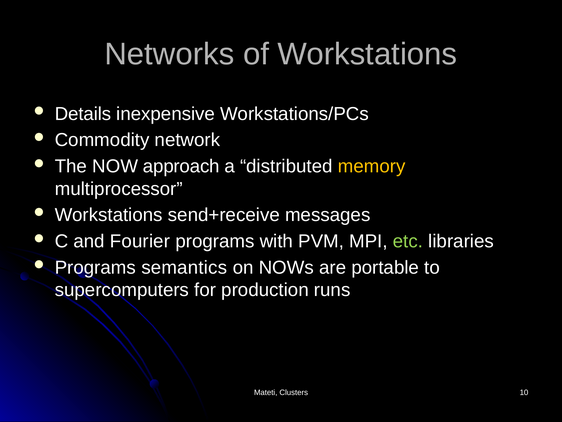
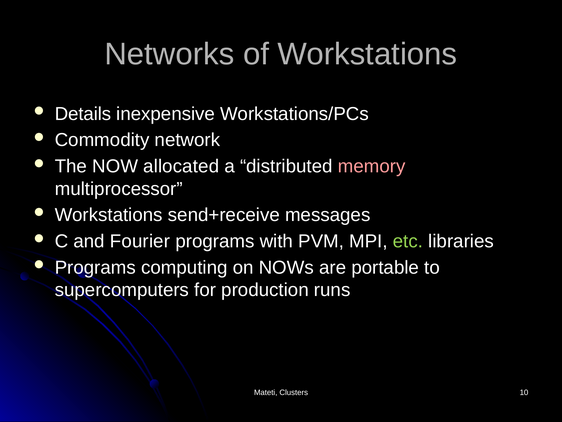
approach: approach -> allocated (181, 166)
memory colour: yellow -> pink (372, 166)
semantics: semantics -> computing (184, 267)
